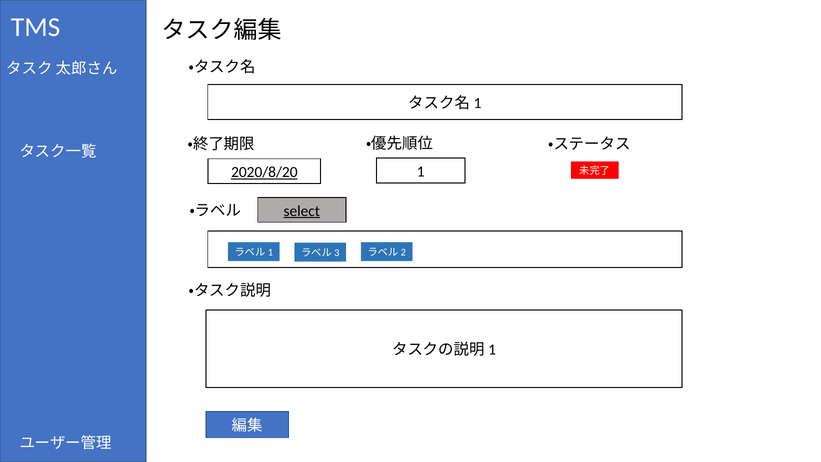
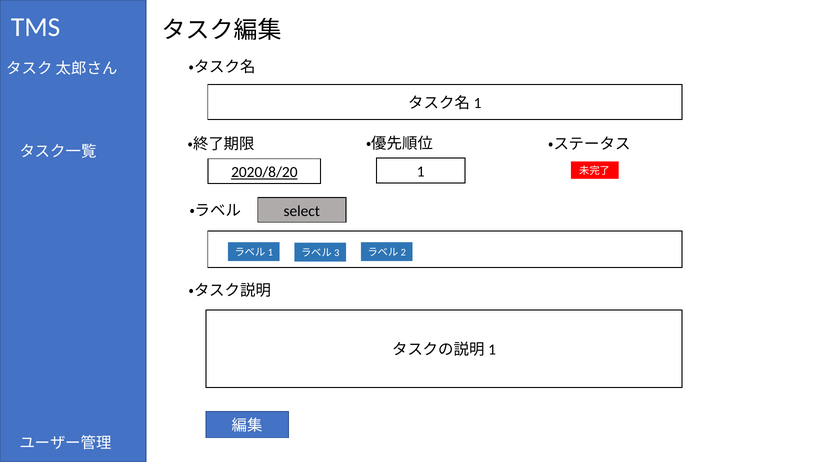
select underline: present -> none (302, 211)
